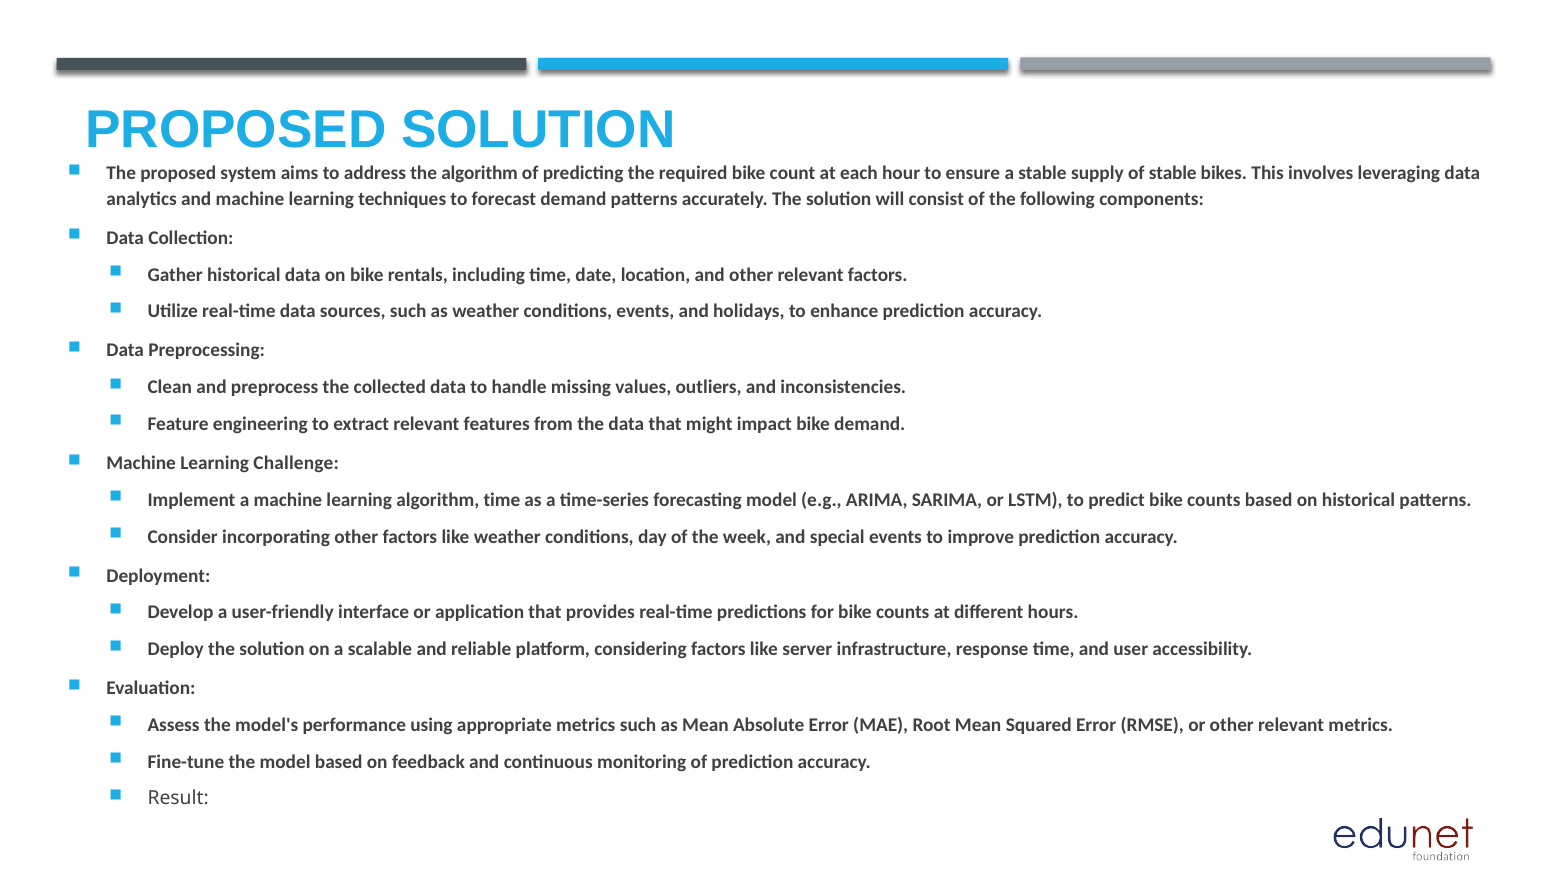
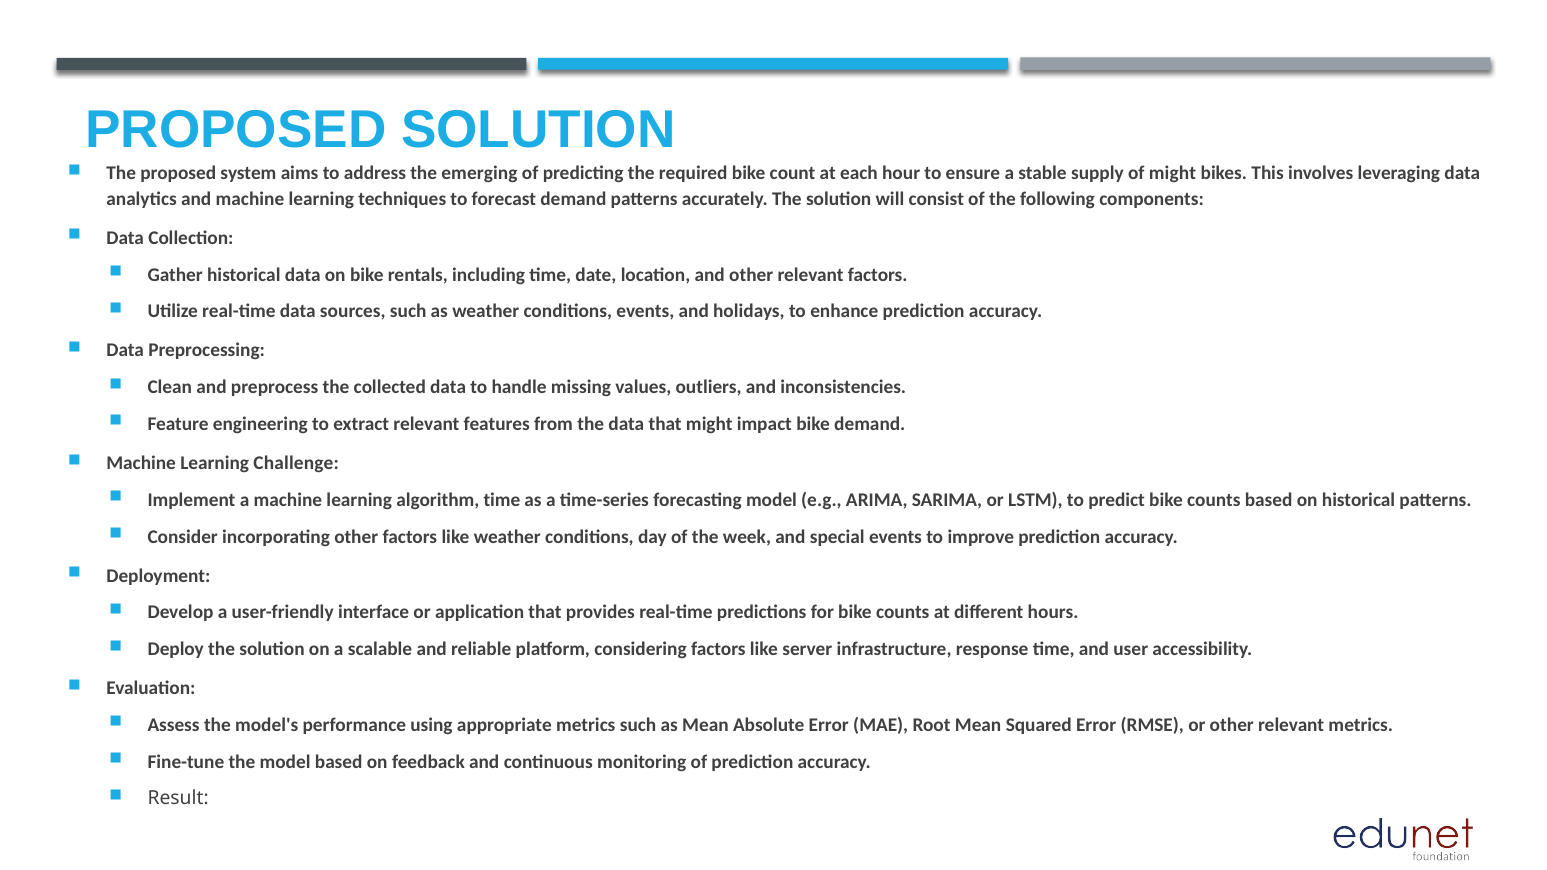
the algorithm: algorithm -> emerging (479, 173)
of stable: stable -> might (1173, 173)
